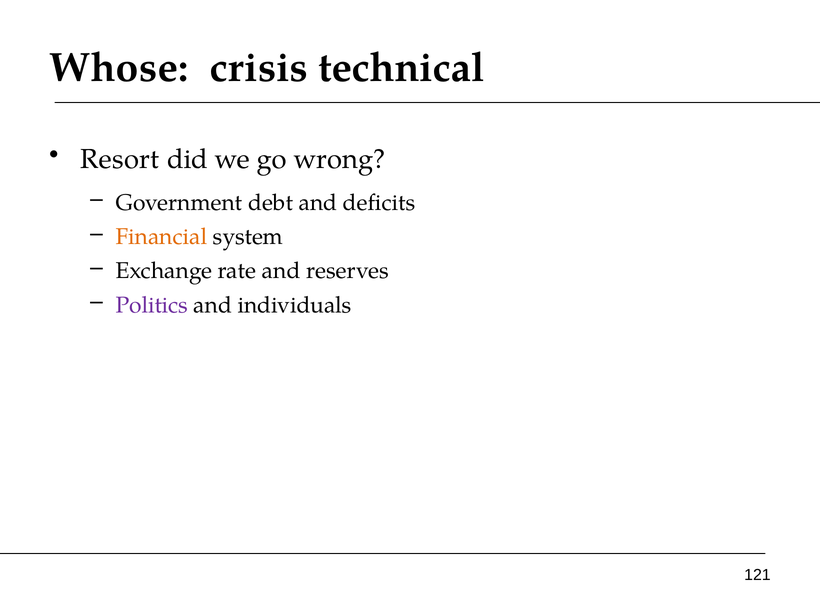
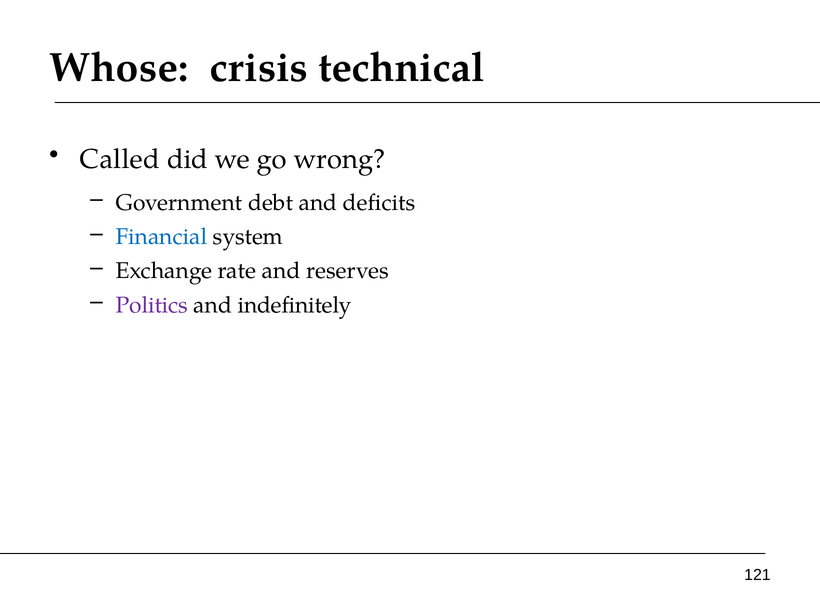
Resort: Resort -> Called (120, 159)
Financial colour: orange -> blue (162, 237)
individuals: individuals -> indefinitely (295, 305)
